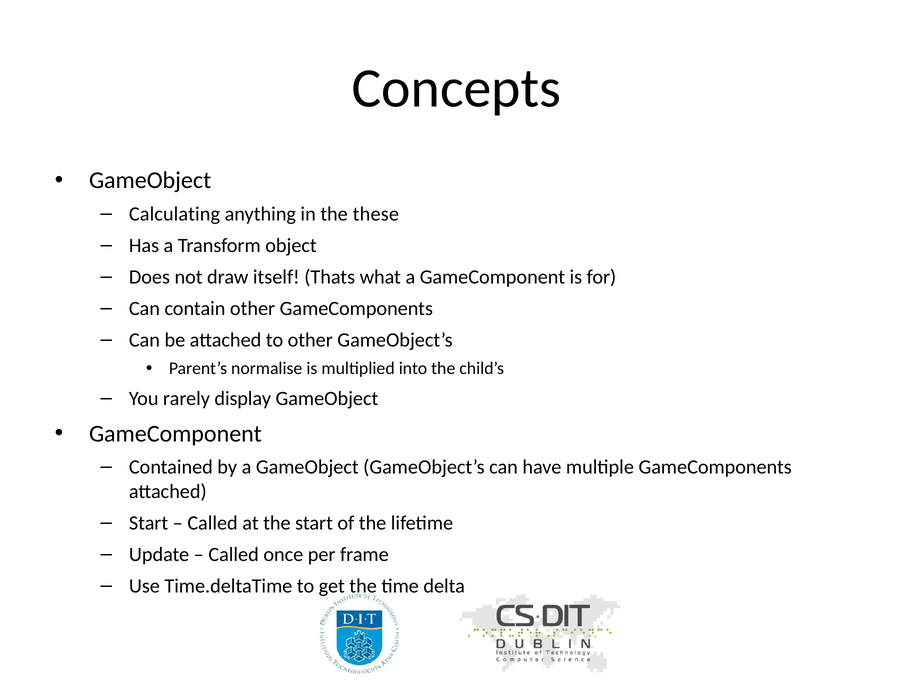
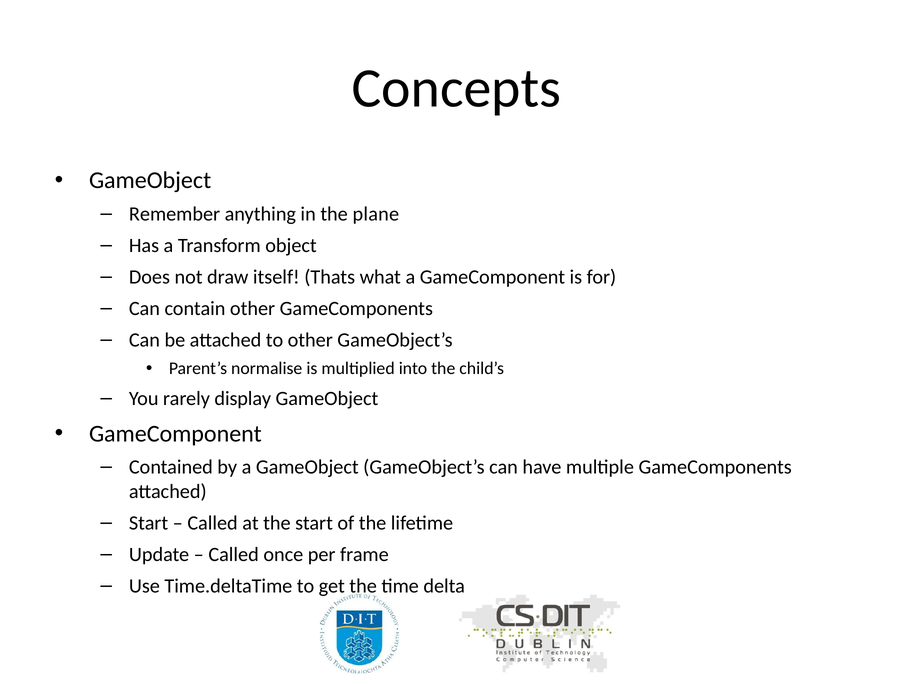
Calculating: Calculating -> Remember (175, 214)
these: these -> plane (376, 214)
